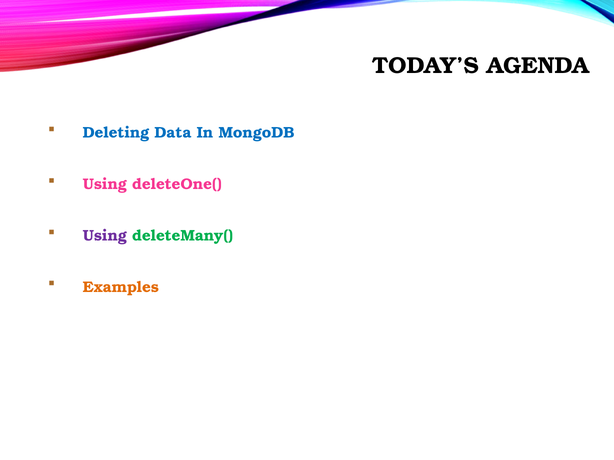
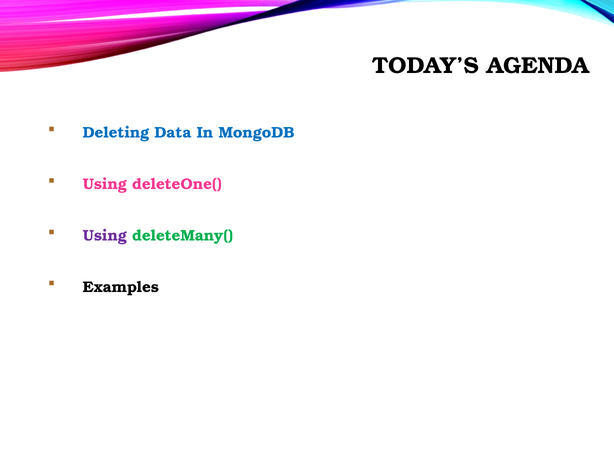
Examples colour: orange -> black (121, 287)
